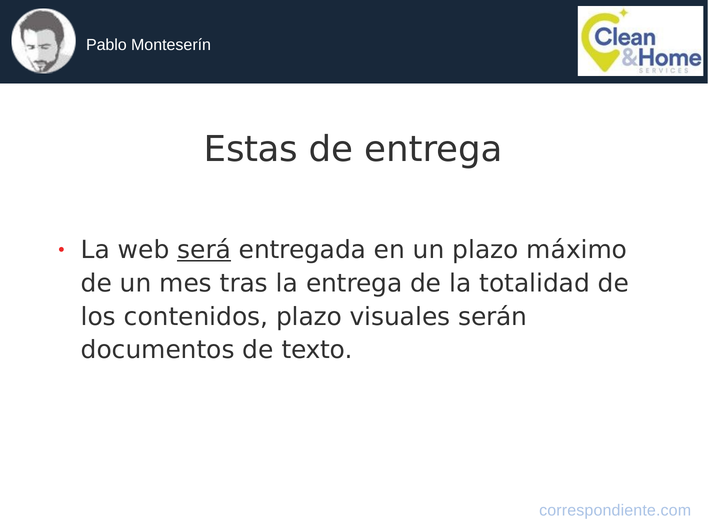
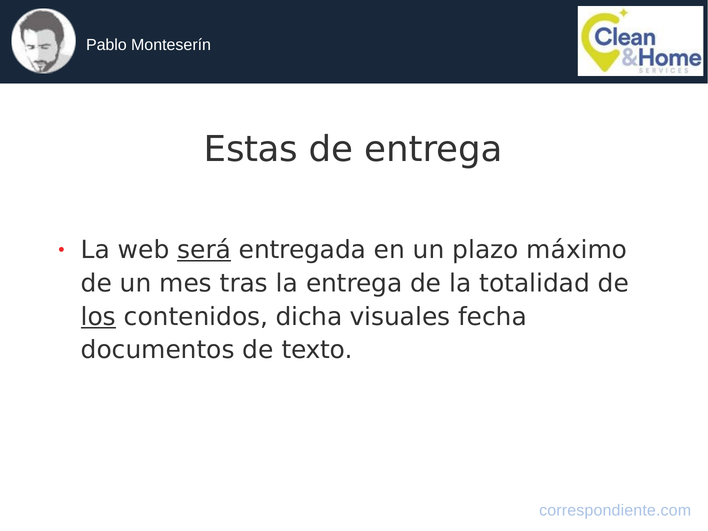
los underline: none -> present (98, 317)
contenidos plazo: plazo -> dicha (309, 317)
serán: serán -> fecha (493, 317)
